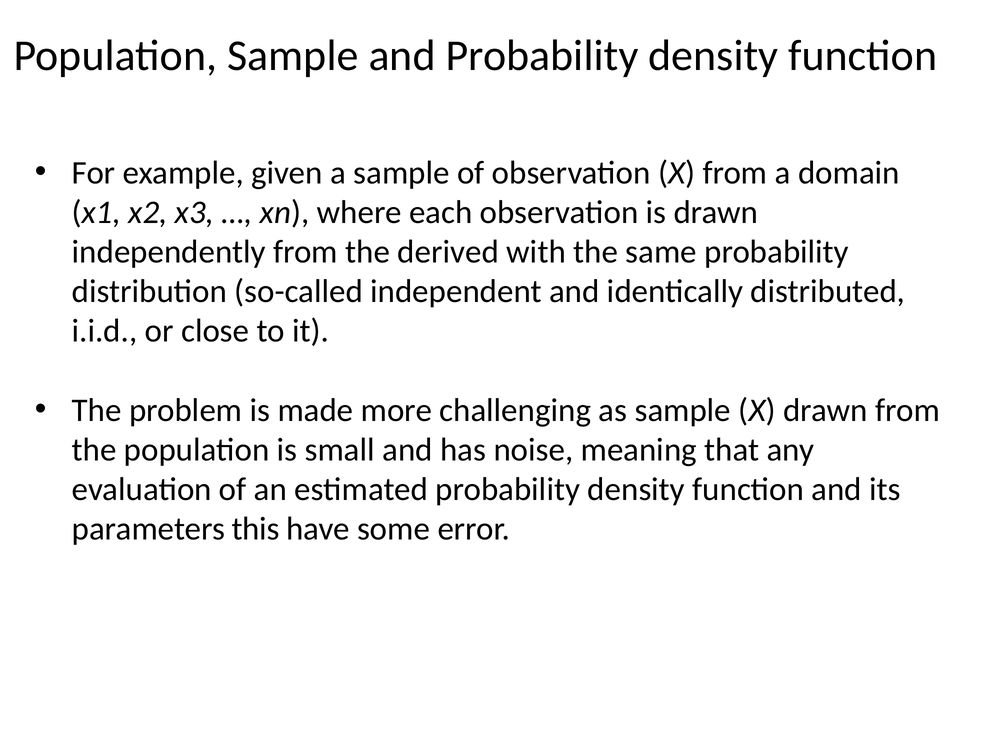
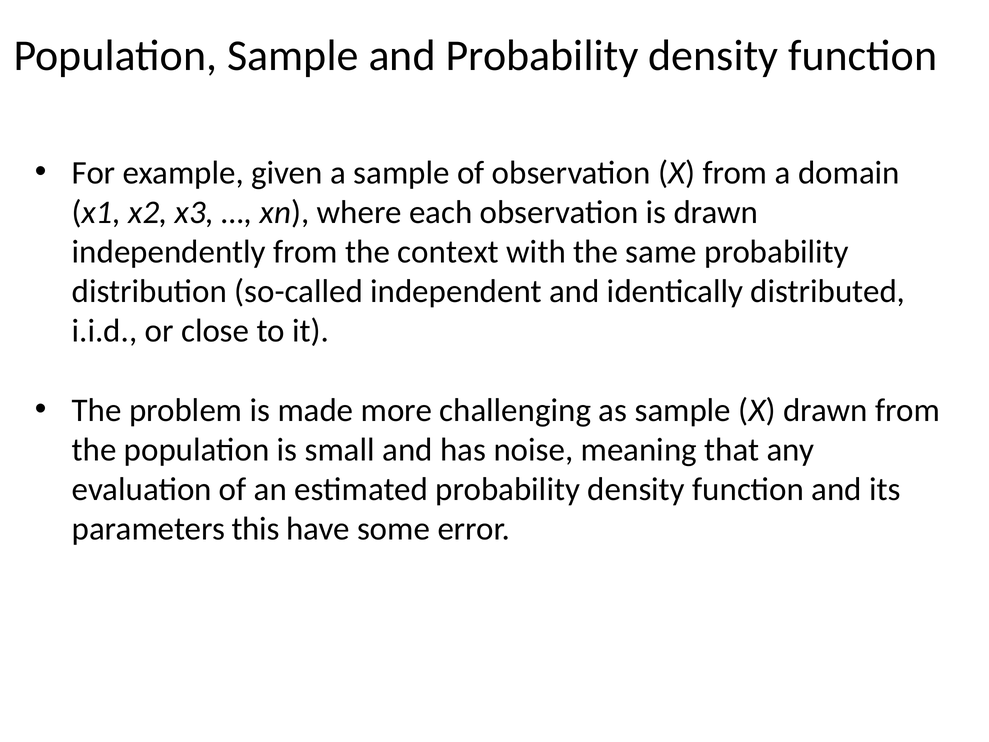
derived: derived -> context (448, 252)
